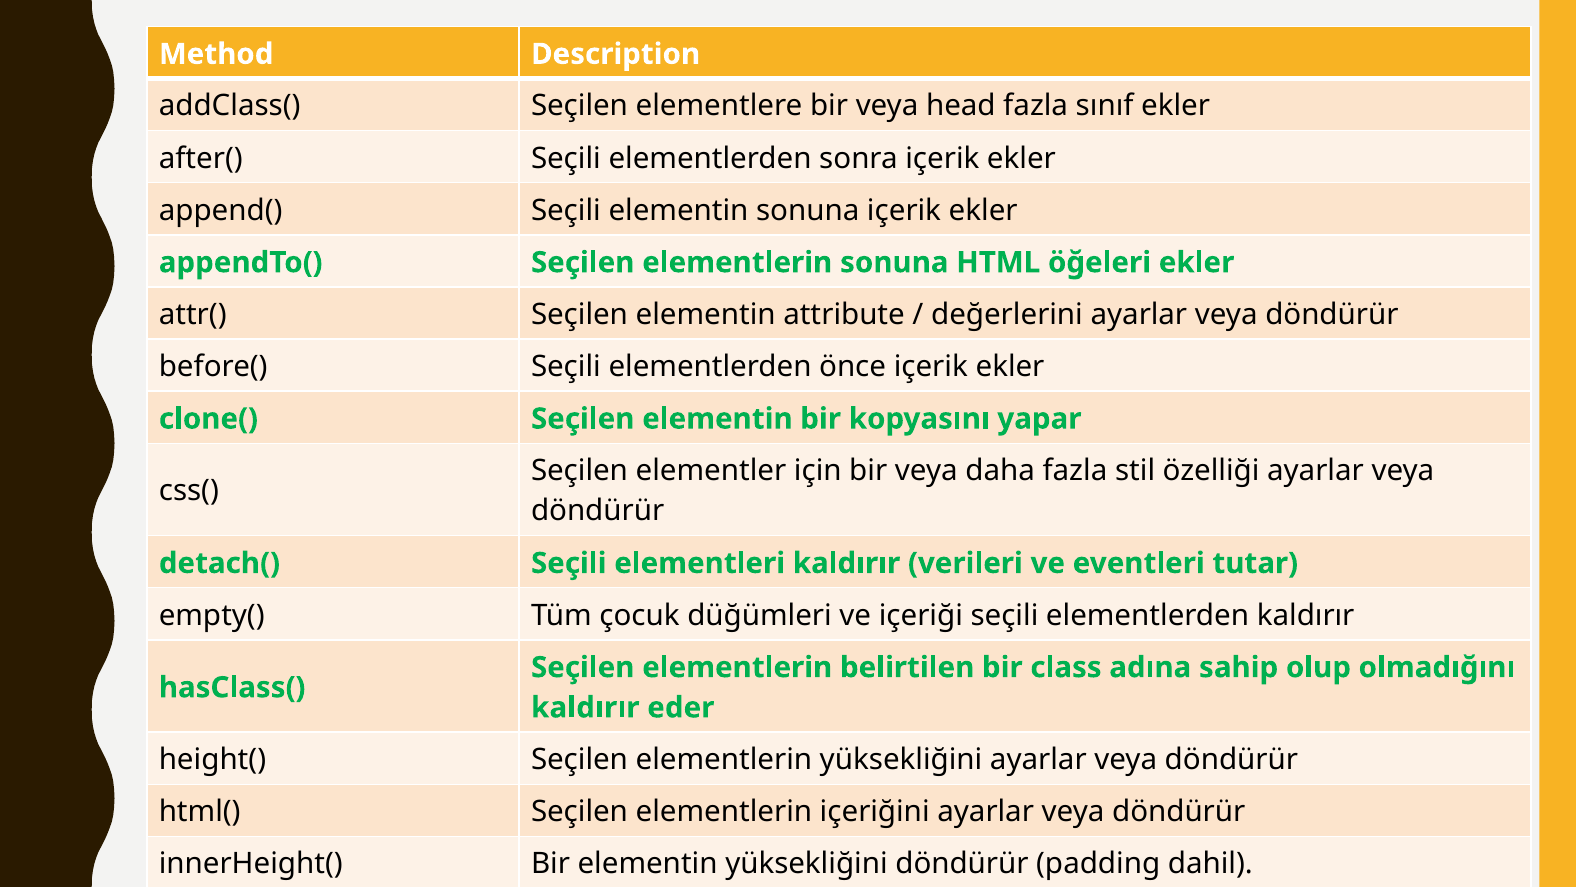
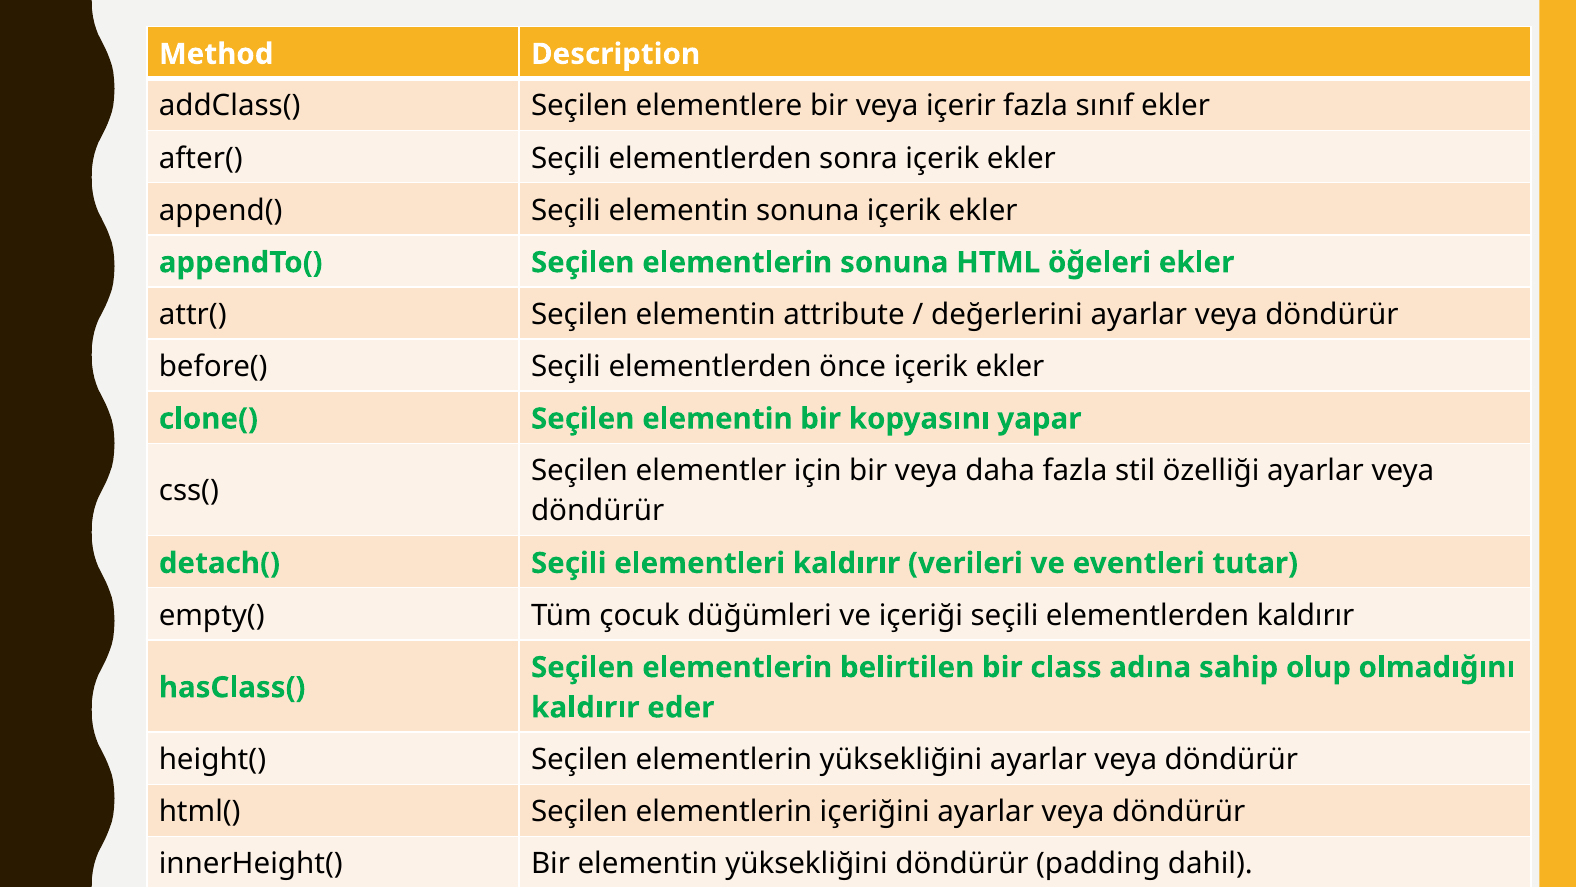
head: head -> içerir (961, 106)
